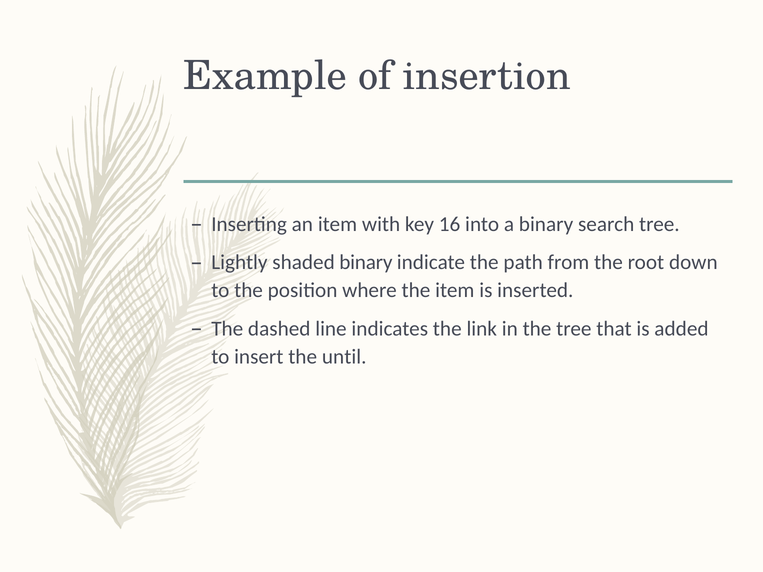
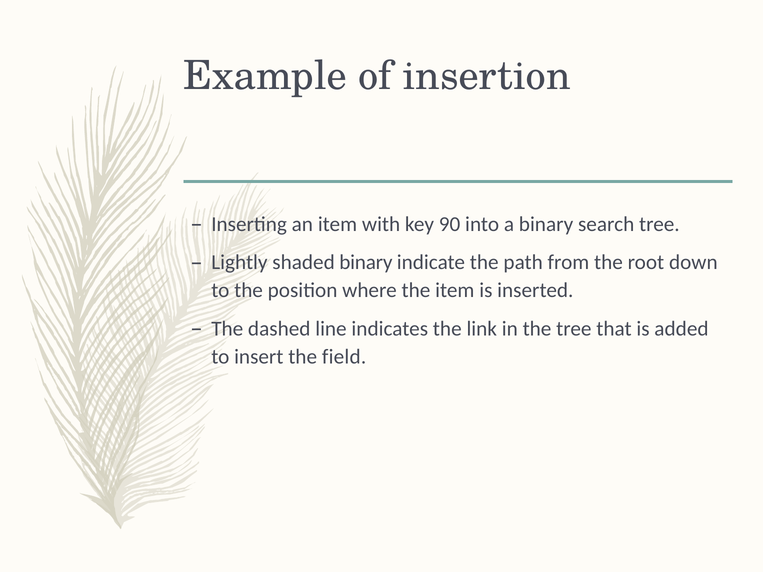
16: 16 -> 90 (450, 224)
until: until -> field (344, 357)
